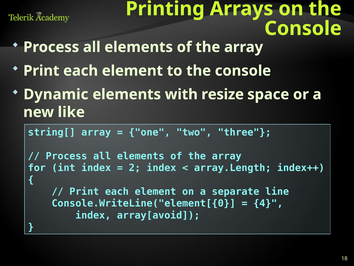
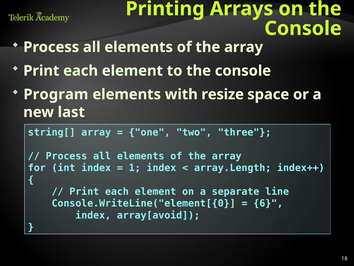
Dynamic: Dynamic -> Program (56, 94)
like: like -> last (71, 112)
2: 2 -> 1 (135, 168)
4: 4 -> 6 (268, 203)
